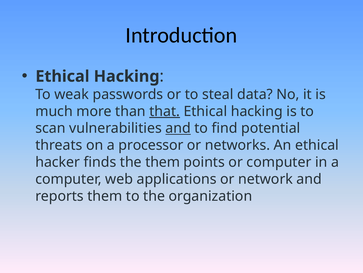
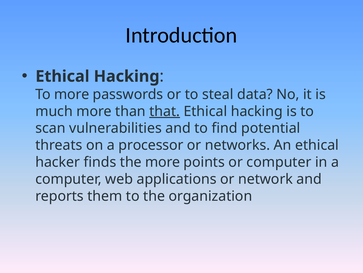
To weak: weak -> more (72, 94)
and underline: present -> none (178, 128)
the them: them -> more (163, 162)
